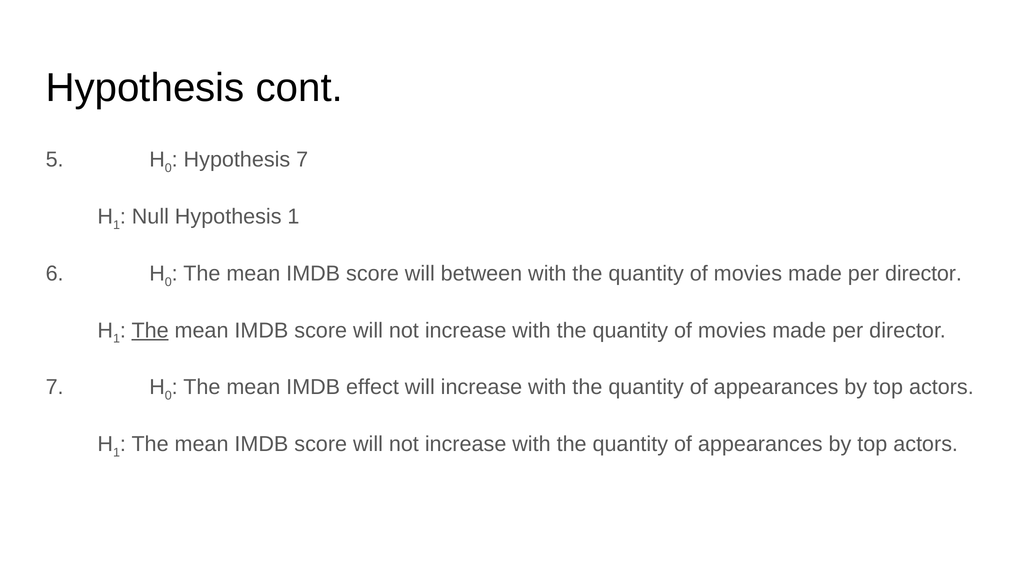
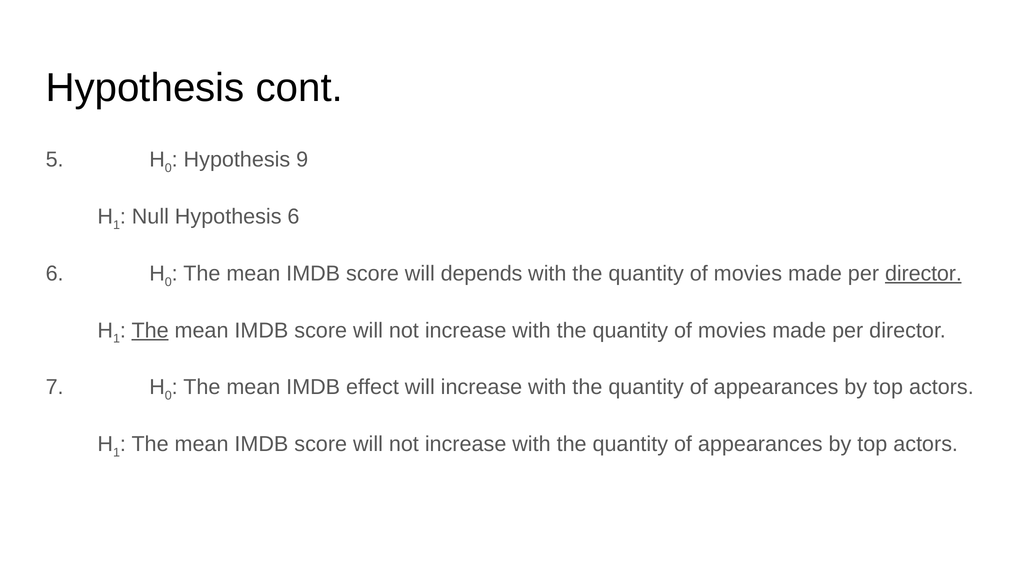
Hypothesis 7: 7 -> 9 (302, 160)
Hypothesis 1: 1 -> 6 (293, 217)
between: between -> depends (482, 273)
director underline: none -> present (923, 273)
